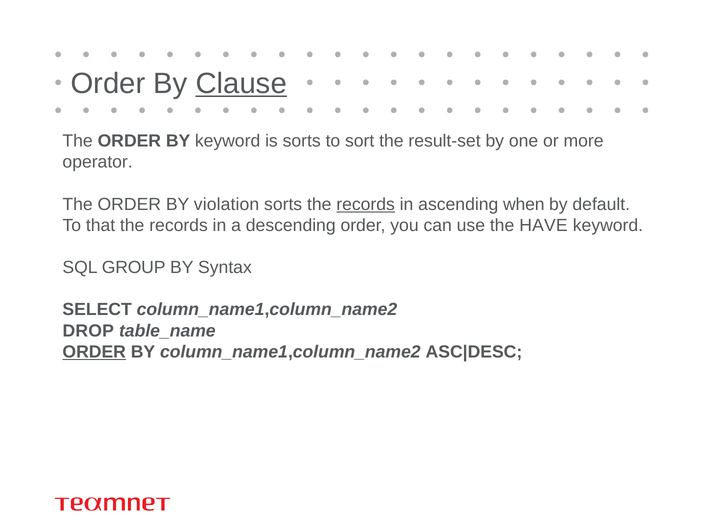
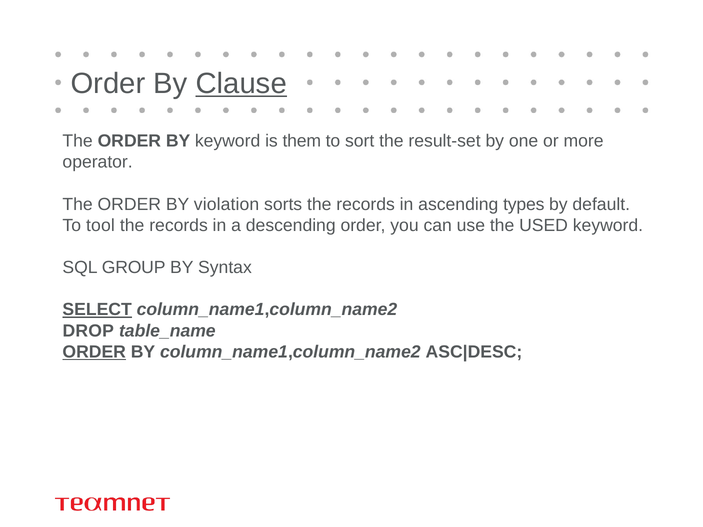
is sorts: sorts -> them (302, 141)
records underline: present -> none (366, 204)
when: when -> types (524, 204)
that: that -> tool (100, 225)
HAVE: HAVE -> USED (544, 225)
SELECT underline: none -> present (97, 310)
